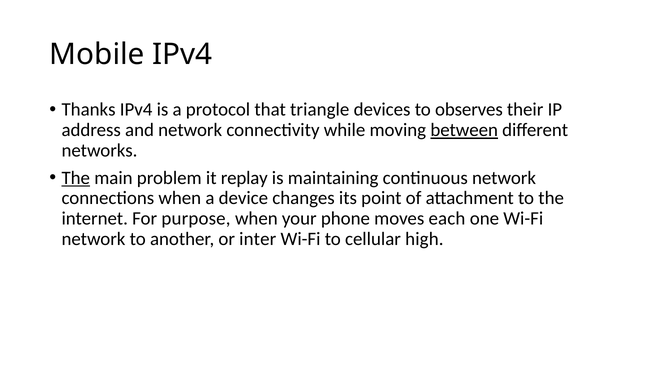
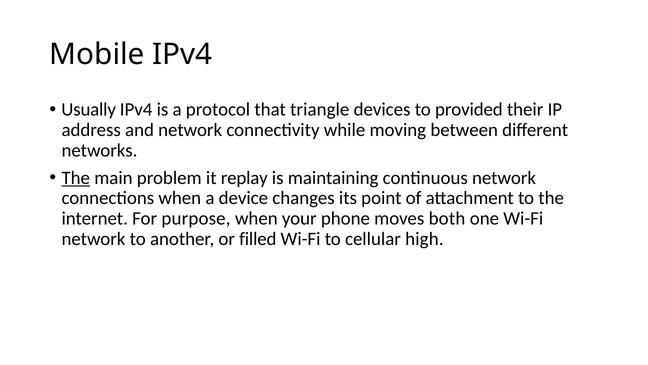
Thanks: Thanks -> Usually (89, 110)
observes: observes -> provided (469, 110)
between underline: present -> none (464, 130)
each: each -> both (447, 218)
inter: inter -> filled (258, 239)
